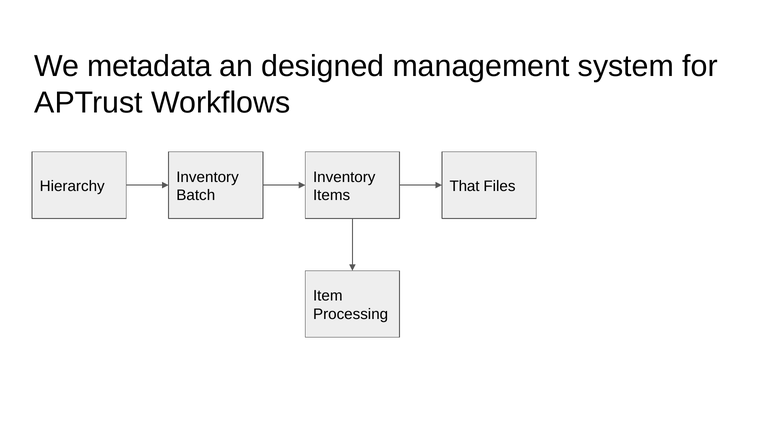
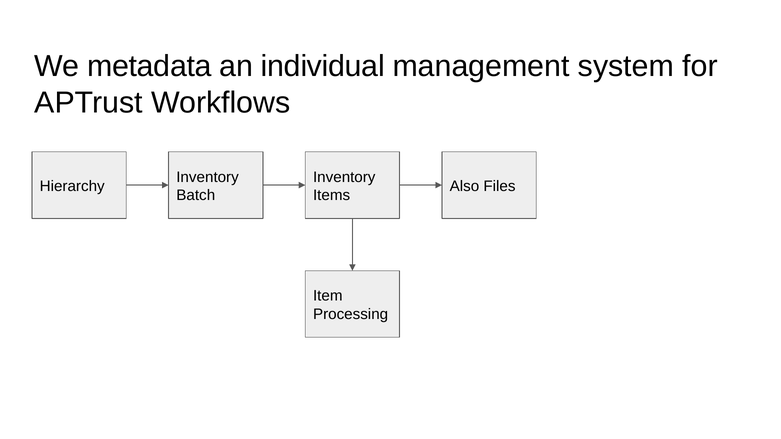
designed: designed -> individual (323, 66)
That: That -> Also (464, 186)
